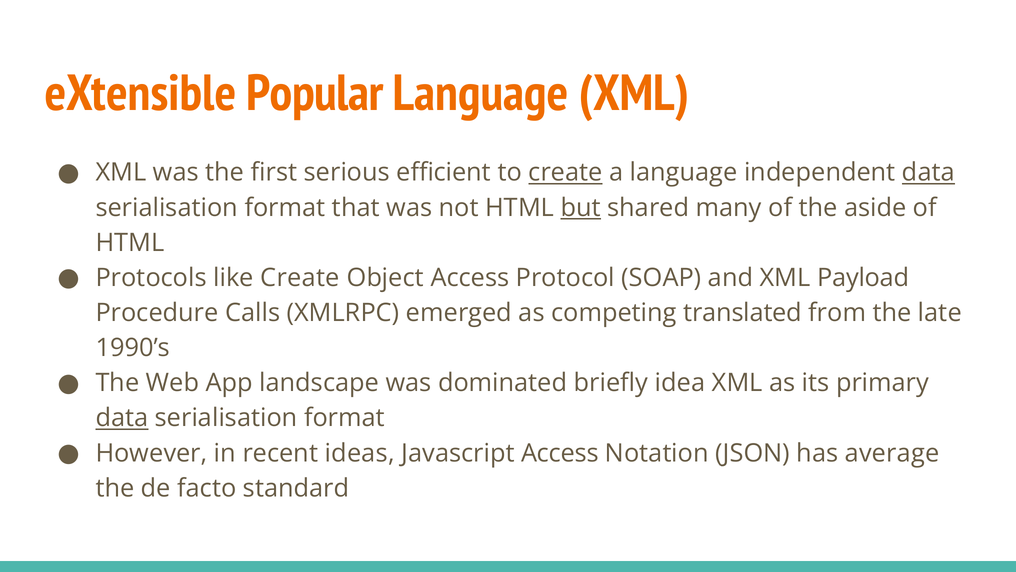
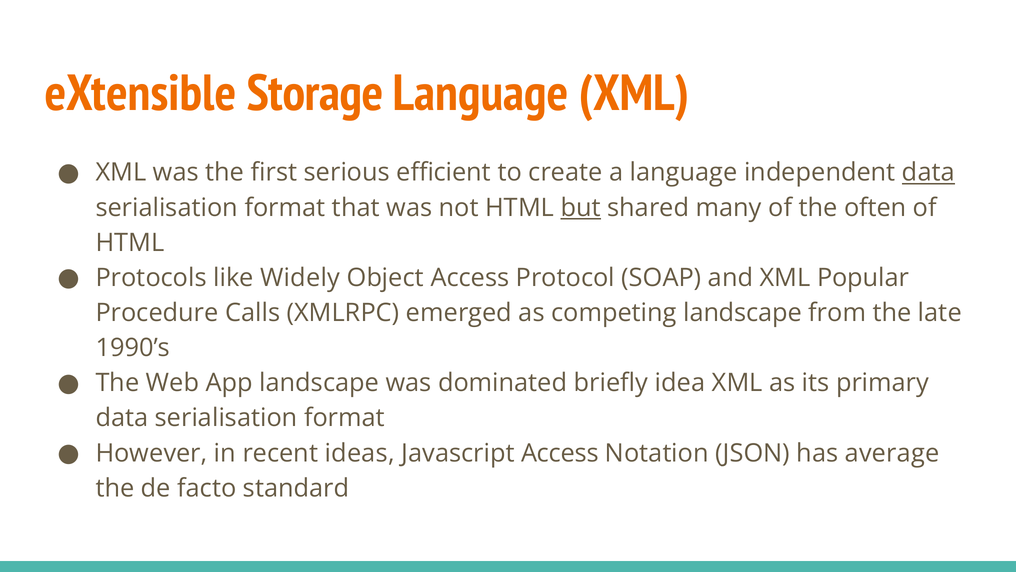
Popular: Popular -> Storage (315, 94)
create underline: present -> none (566, 172)
aside: aside -> often (875, 207)
like Create: Create -> Widely (300, 278)
Payload: Payload -> Popular (863, 278)
competing translated: translated -> landscape (743, 313)
data underline: present -> none (122, 418)
